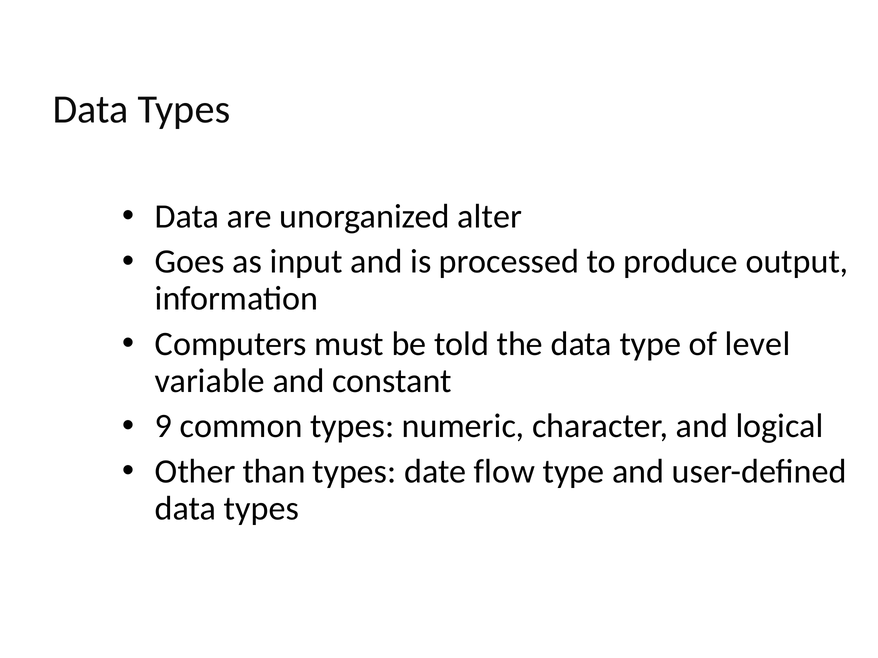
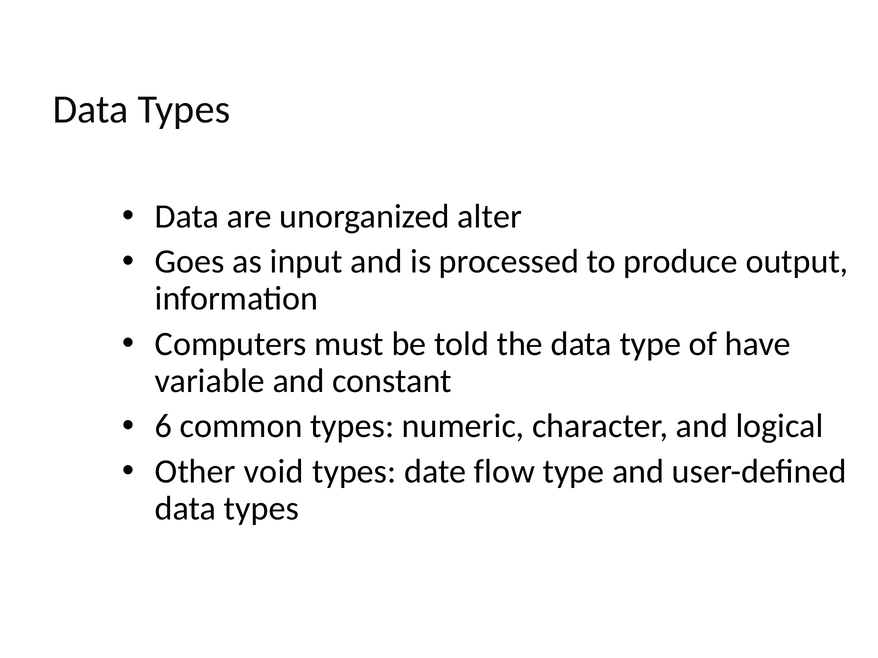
level: level -> have (758, 344)
9: 9 -> 6 (164, 427)
than: than -> void (274, 472)
